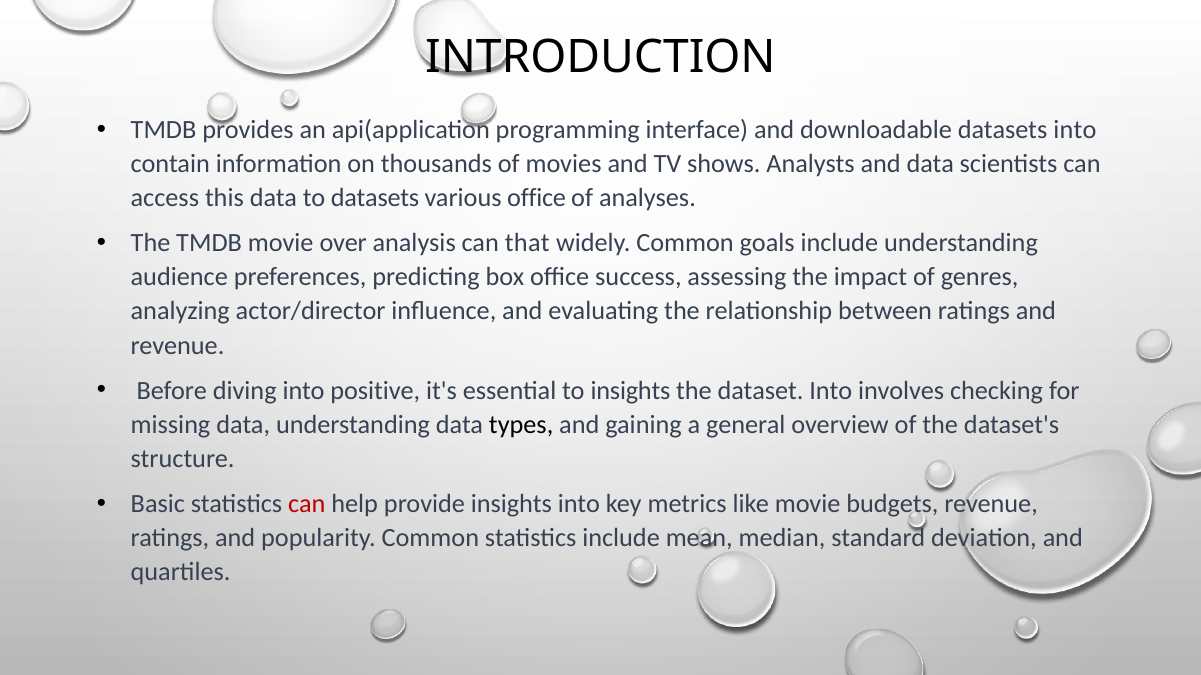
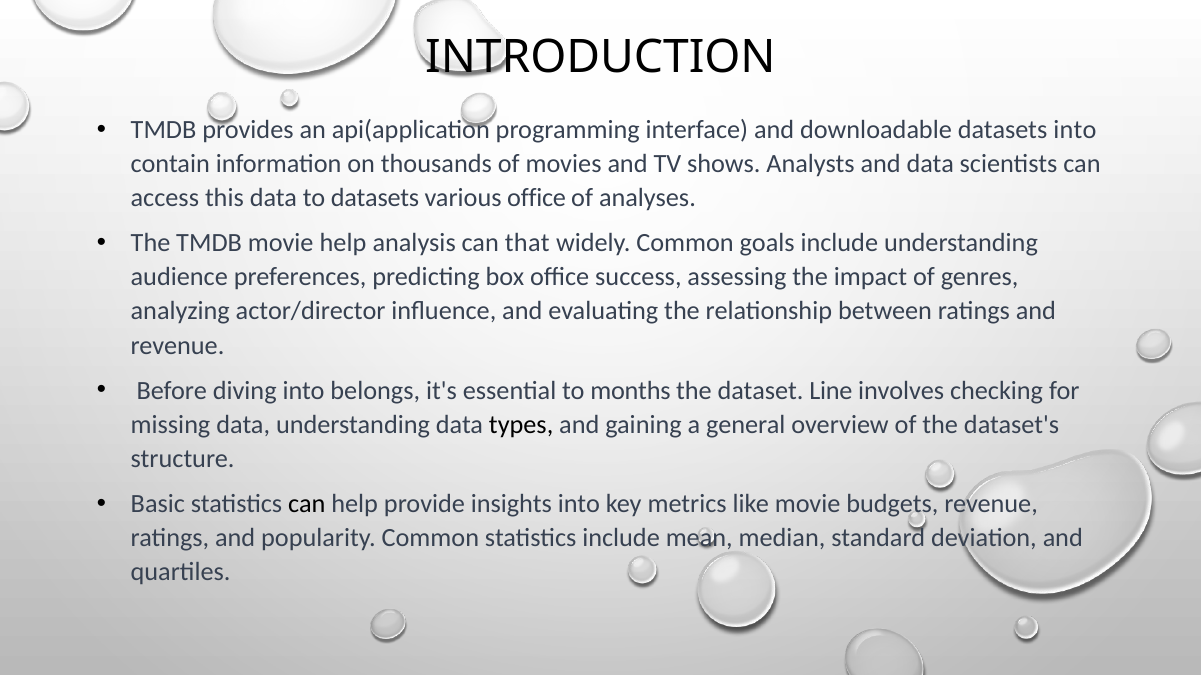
movie over: over -> help (343, 244)
positive: positive -> belongs (375, 391)
to insights: insights -> months (630, 391)
dataset Into: Into -> Line (831, 391)
can colour: red -> black (307, 504)
